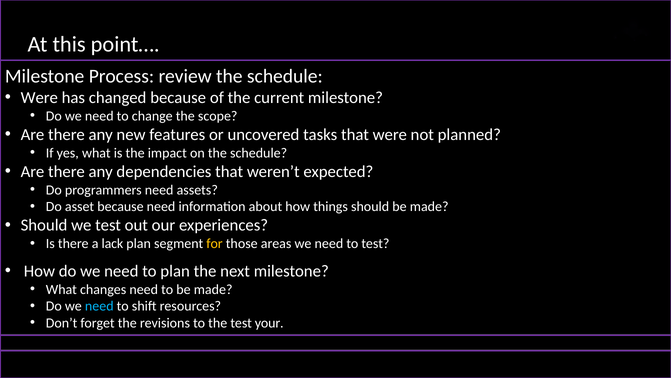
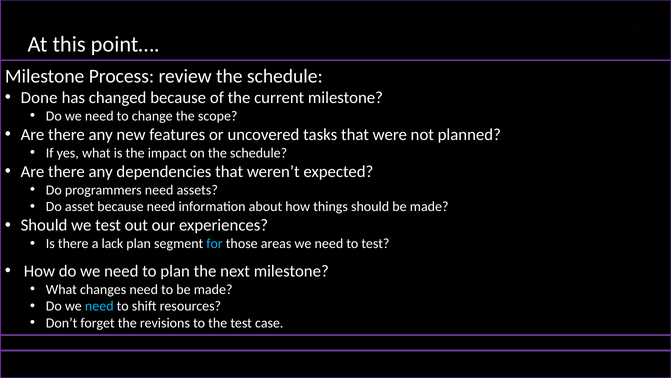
Were: Were -> Done (39, 98)
for colour: yellow -> light blue (215, 243)
your: your -> case (269, 323)
